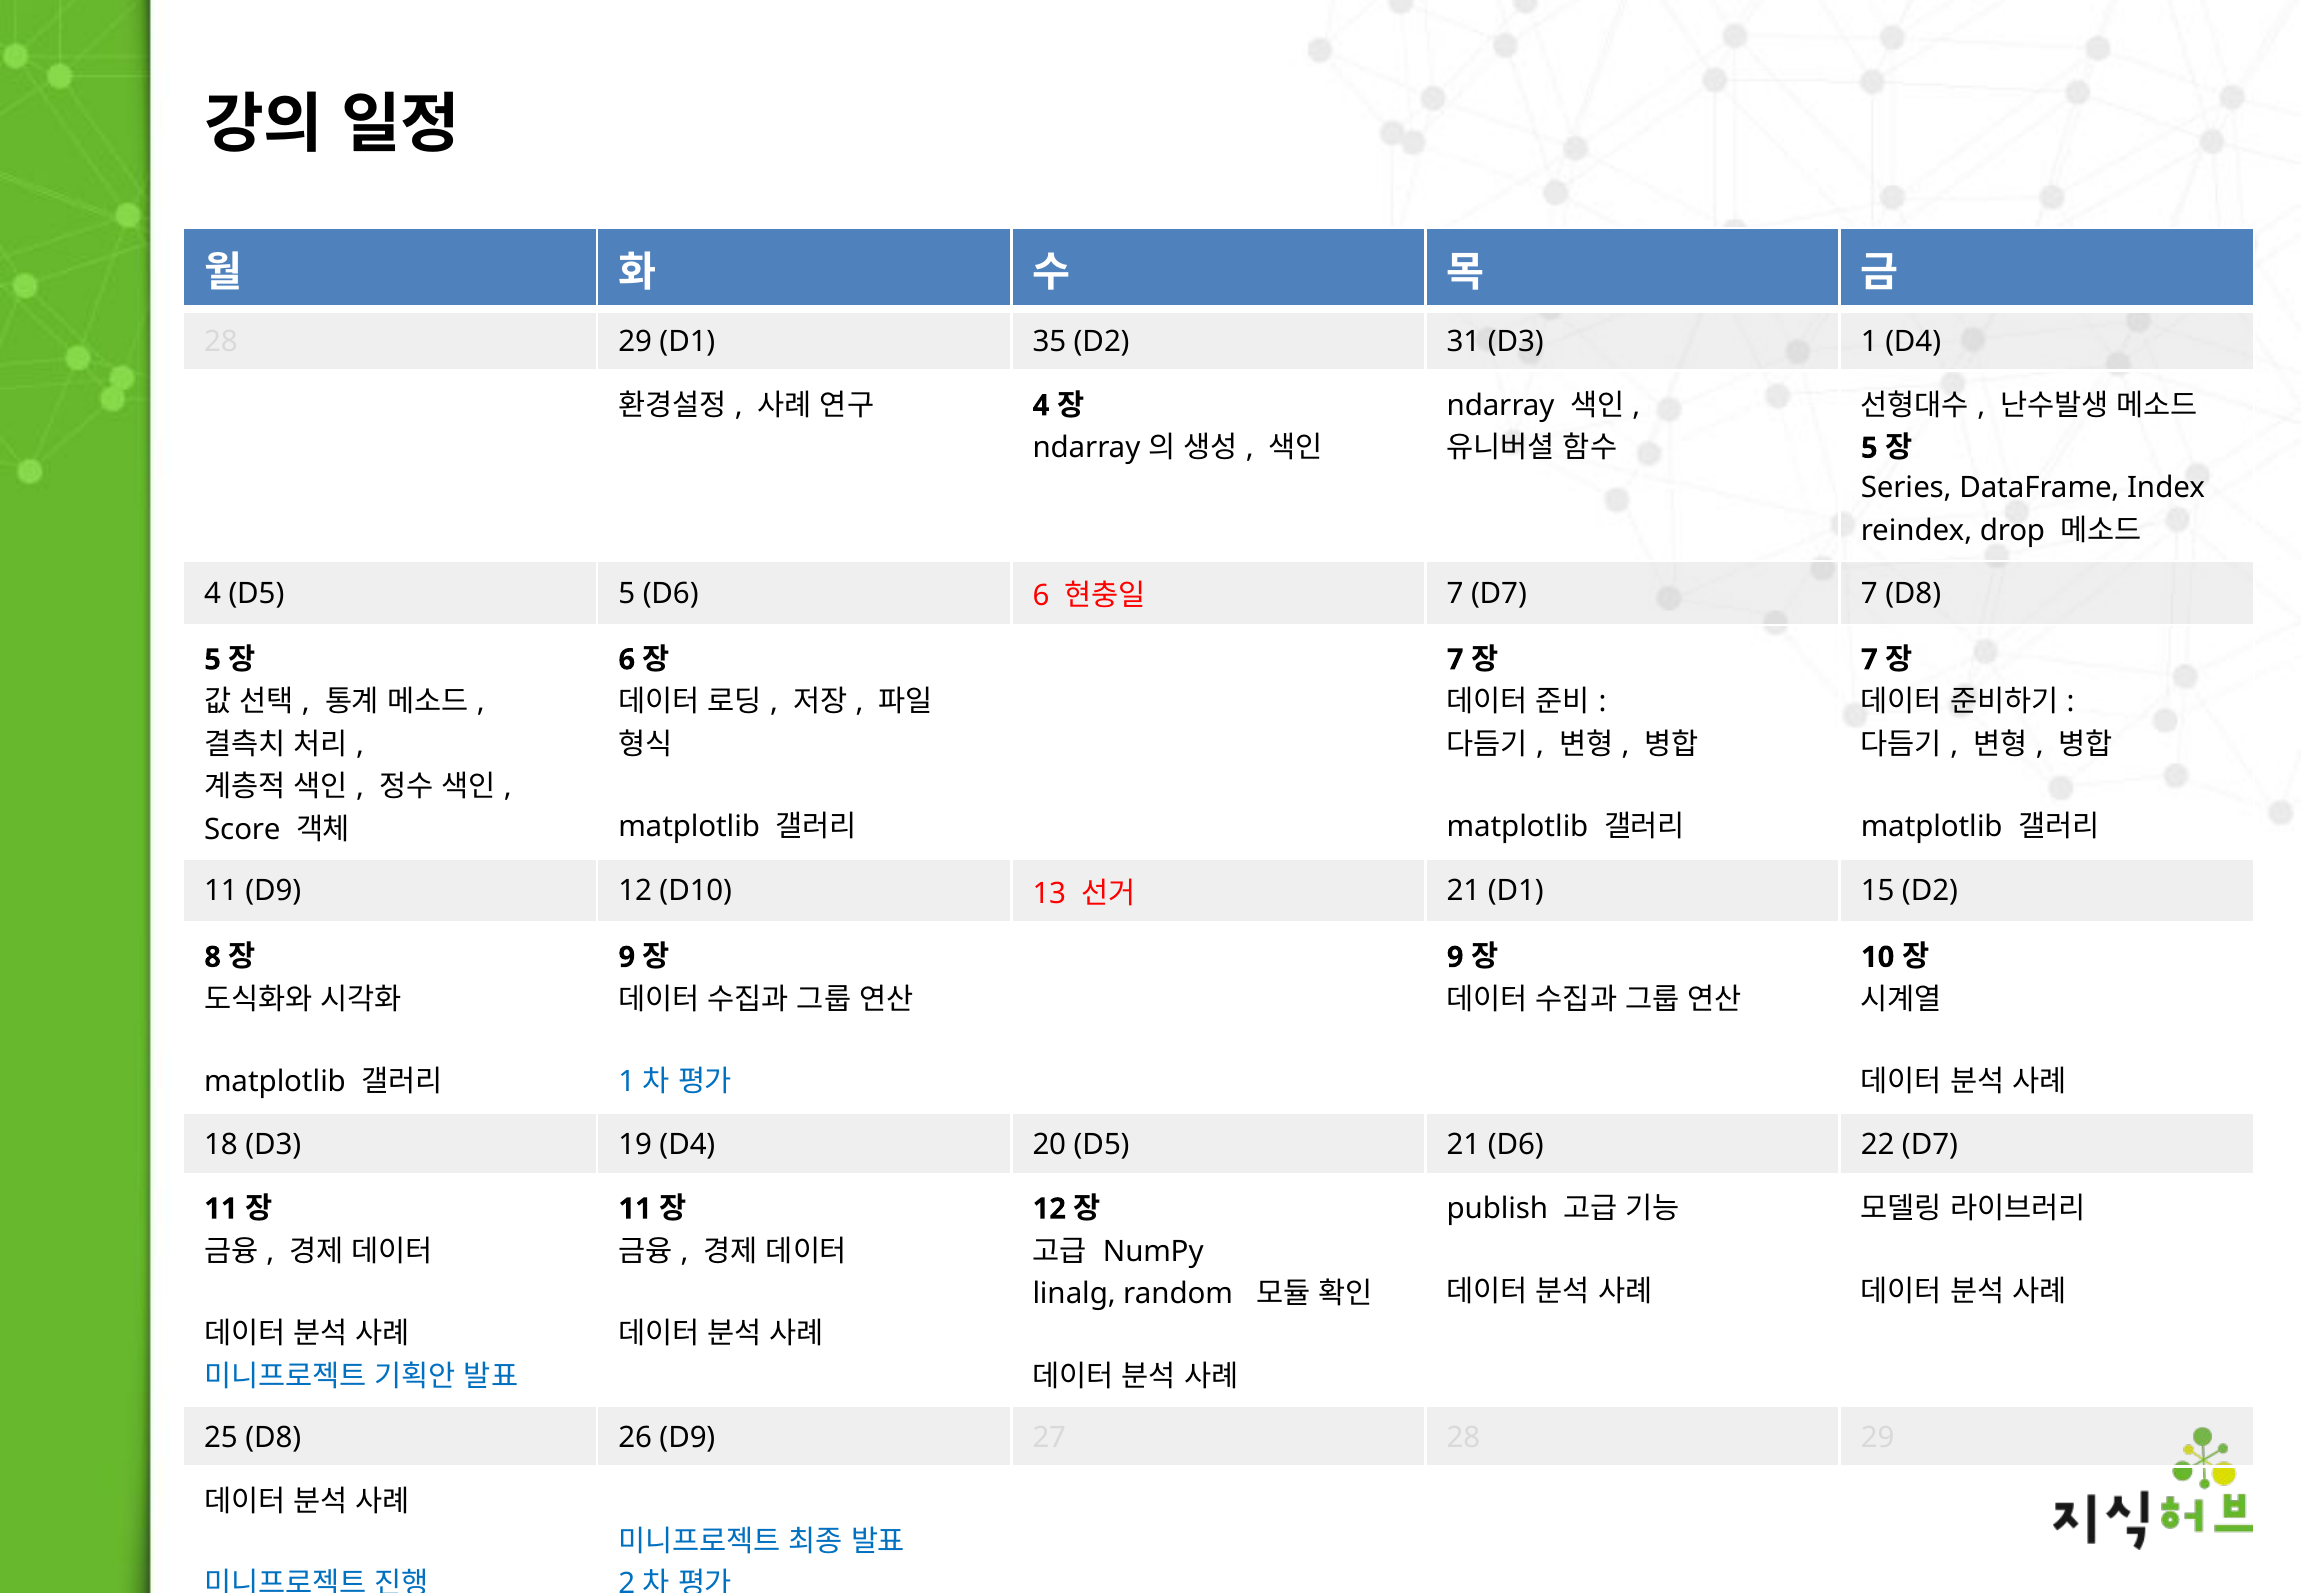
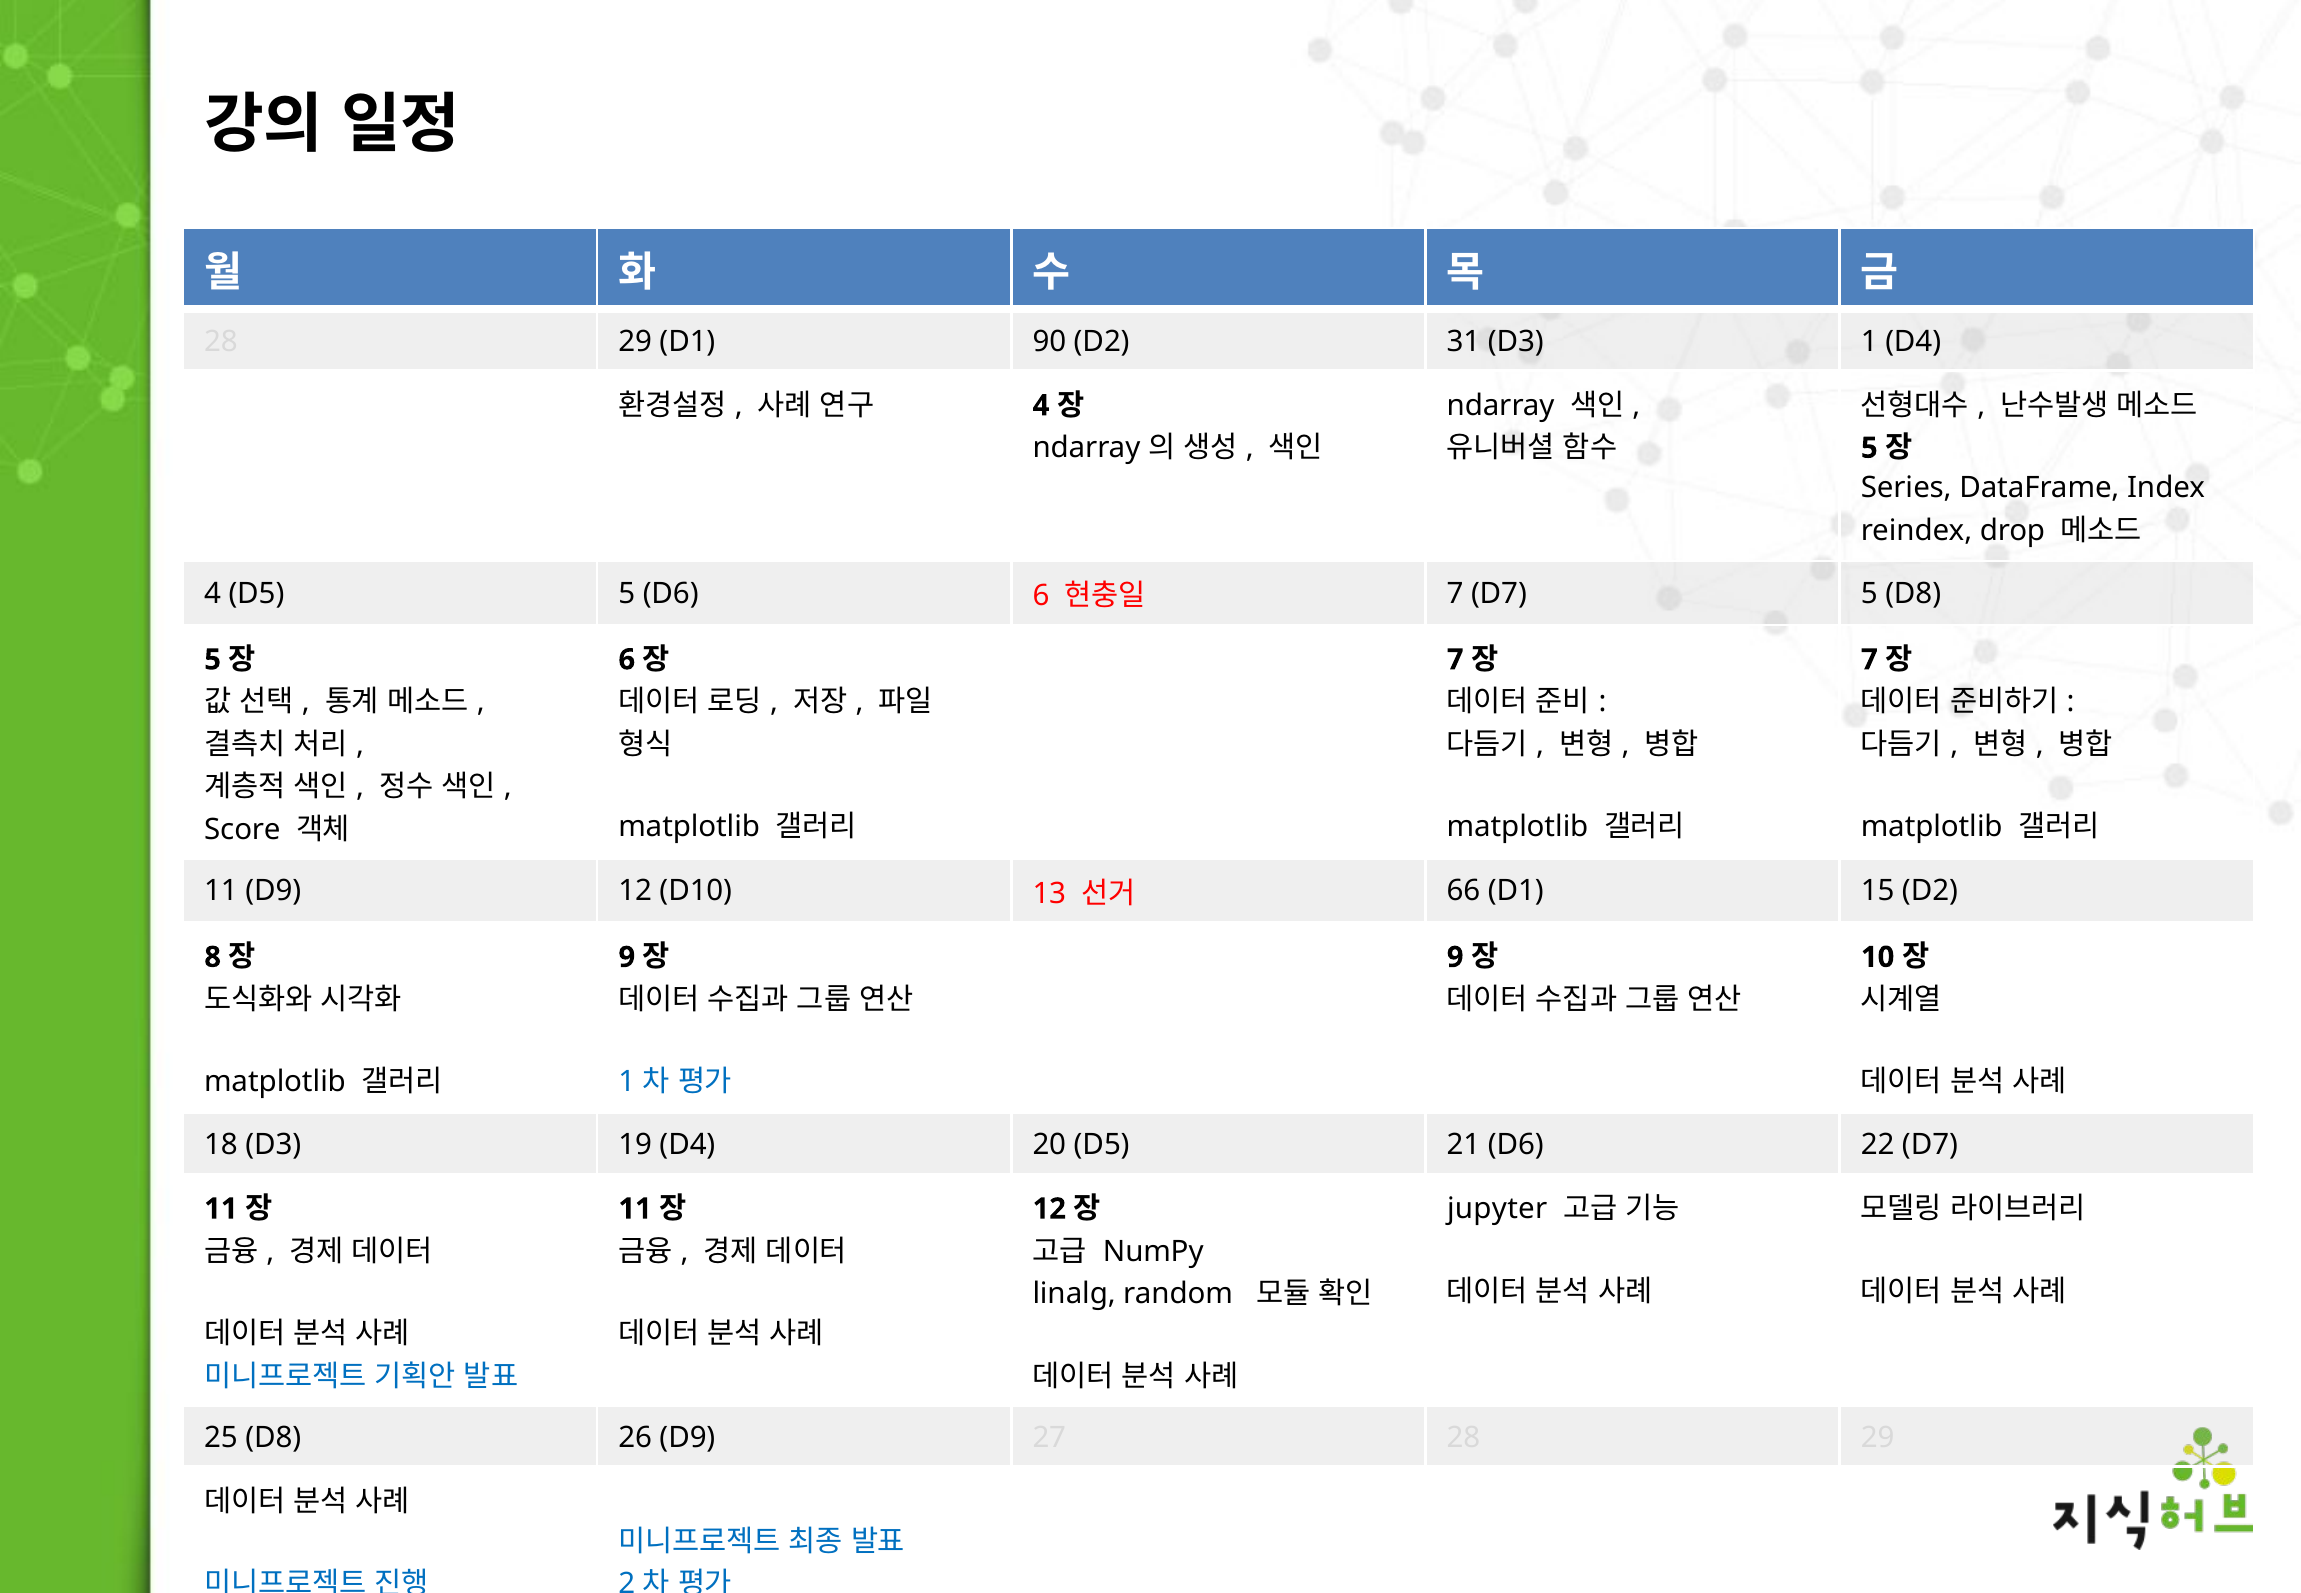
35: 35 -> 90 (1049, 342)
D7 7: 7 -> 5 (1869, 593)
21: 21 -> 66 (1464, 891)
publish: publish -> jupyter (1497, 1209)
